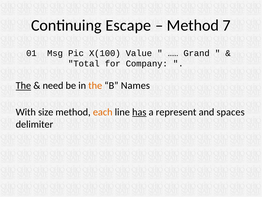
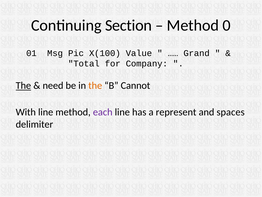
Escape: Escape -> Section (128, 25)
7: 7 -> 0 (227, 25)
Names: Names -> Cannot (135, 85)
With size: size -> line (46, 112)
each colour: orange -> purple (103, 112)
has underline: present -> none (139, 112)
